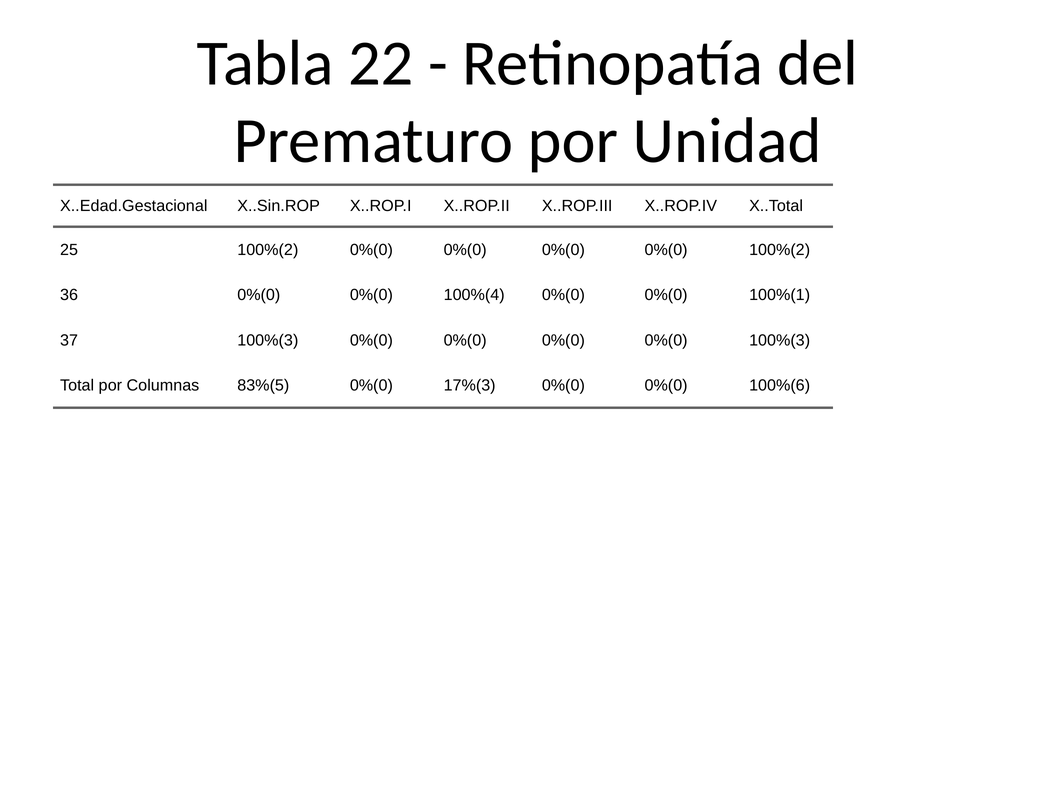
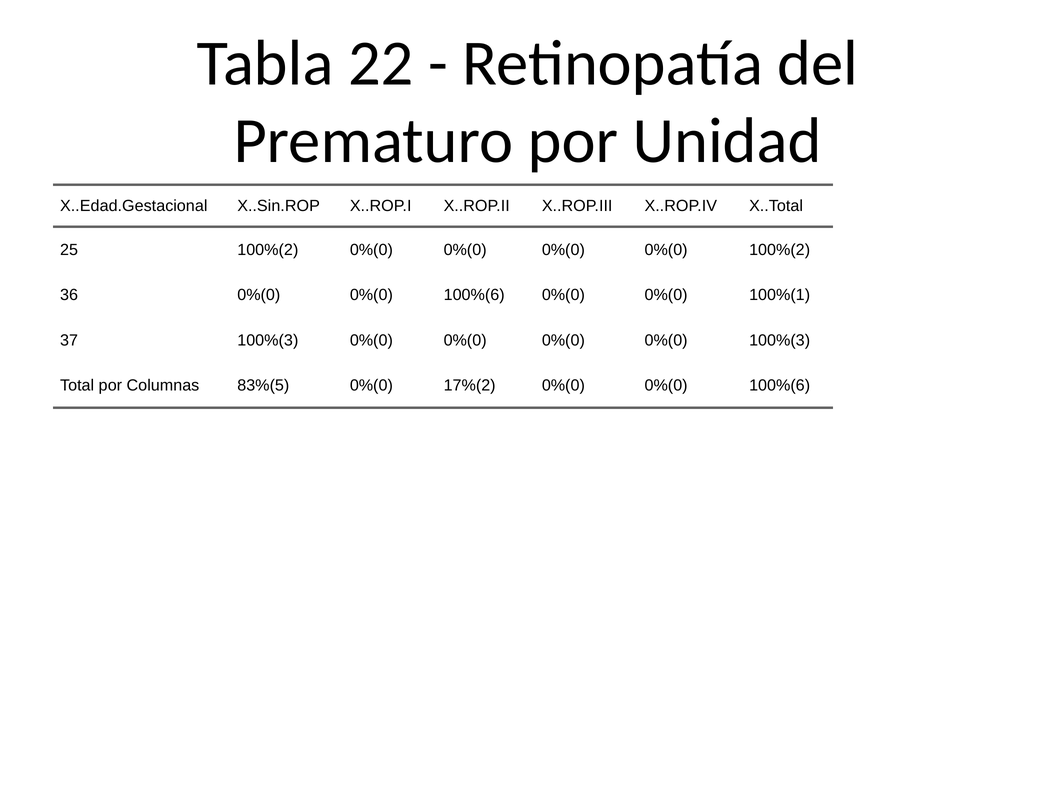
36 0%(0 0%(0 100%(4: 100%(4 -> 100%(6 (474, 295)
17%(3: 17%(3 -> 17%(2 (470, 385)
